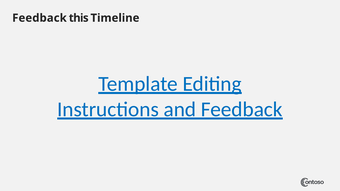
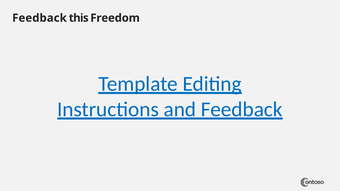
Timeline: Timeline -> Freedom (115, 18)
